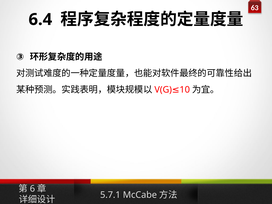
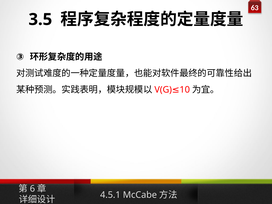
6.4: 6.4 -> 3.5 (40, 19)
5.7.1: 5.7.1 -> 4.5.1 (110, 195)
